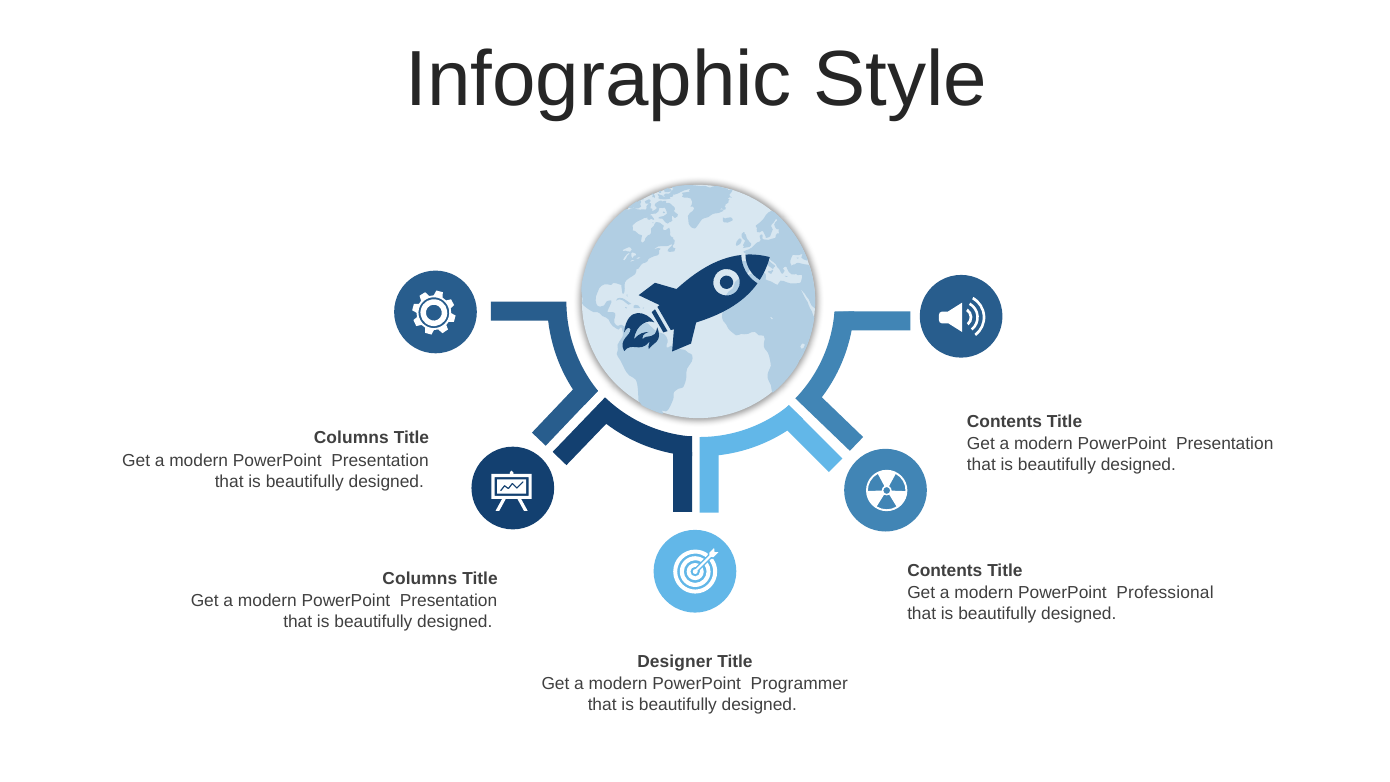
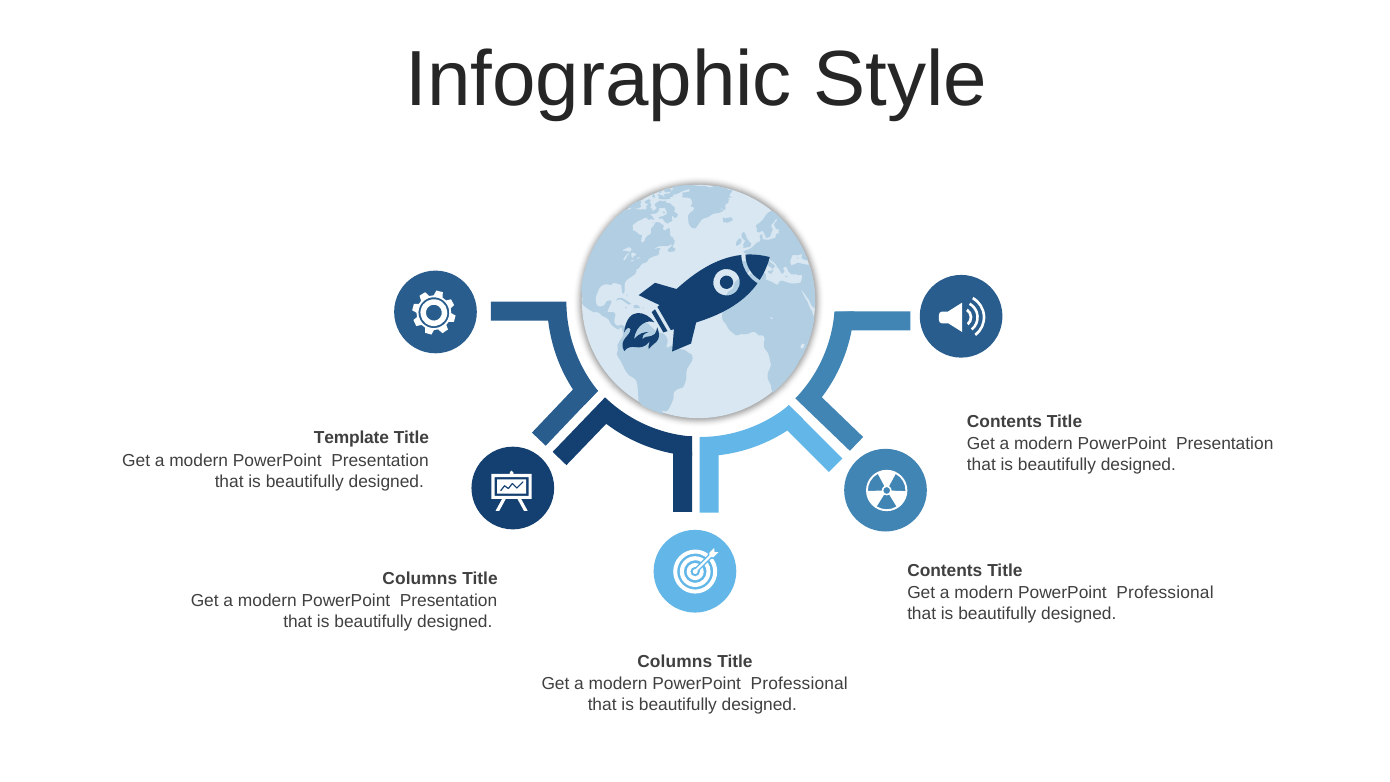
Columns: Columns -> Template (351, 438)
Designer: Designer -> Columns (675, 662)
Programmer: Programmer -> Professional (799, 684)
